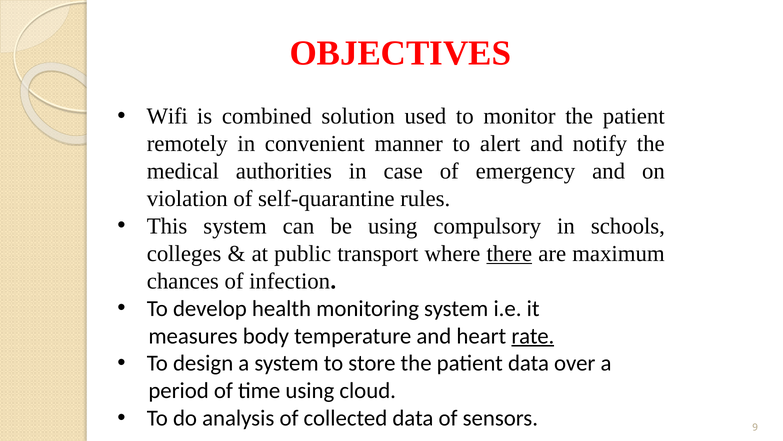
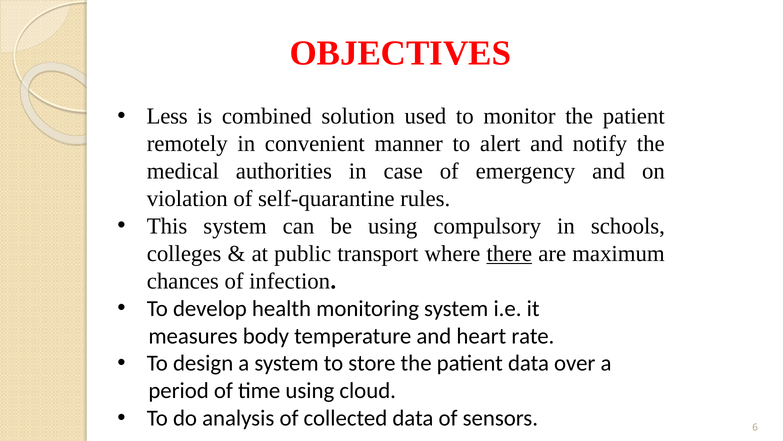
Wifi: Wifi -> Less (167, 116)
rate underline: present -> none (533, 336)
9: 9 -> 6 (755, 427)
